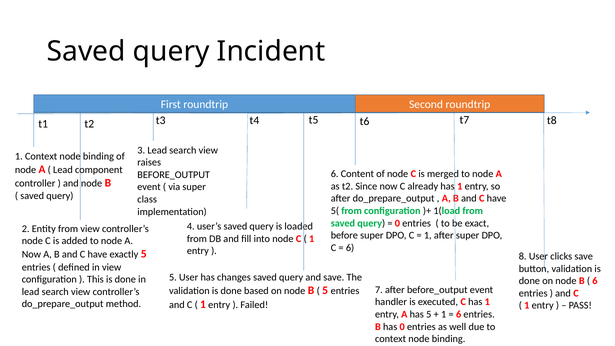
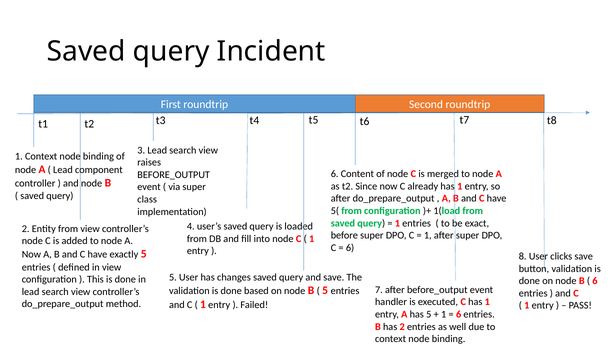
0: 0 -> 1 (397, 223)
has 0: 0 -> 2 (402, 327)
